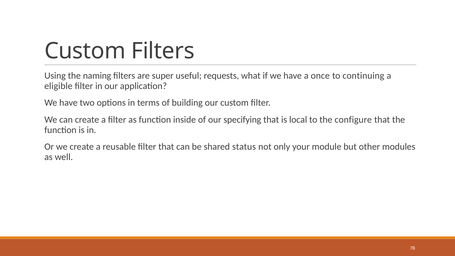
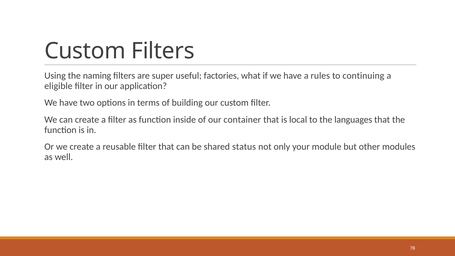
requests: requests -> factories (221, 76)
once: once -> rules (320, 76)
specifying: specifying -> container (242, 120)
configure: configure -> languages (353, 120)
